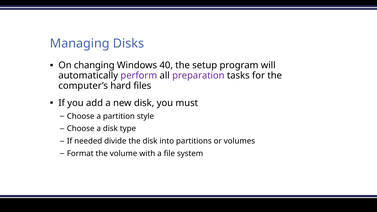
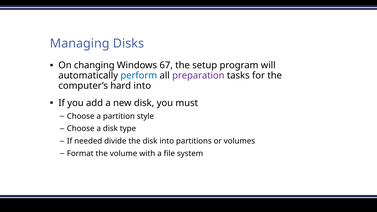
40: 40 -> 67 (166, 65)
perform colour: purple -> blue (139, 76)
hard files: files -> into (142, 86)
